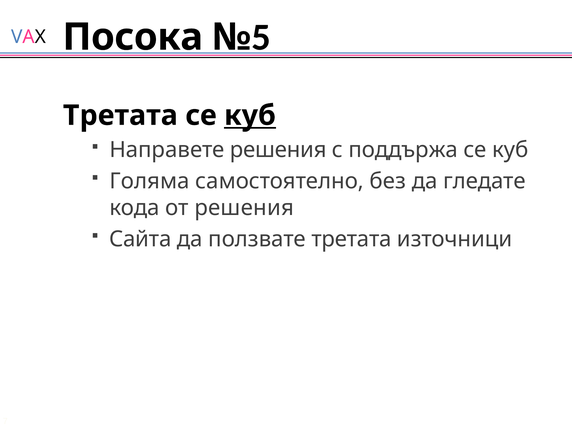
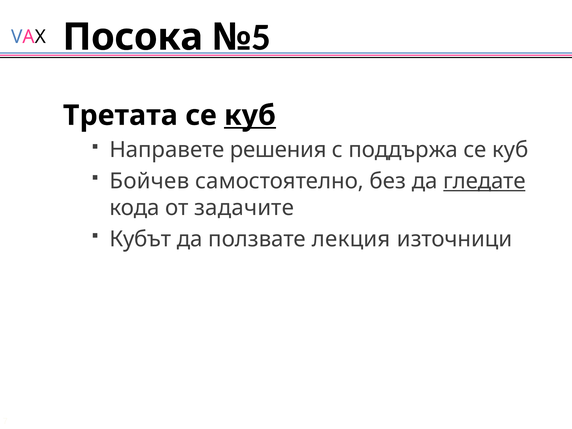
Голяма: Голяма -> Бойчев (149, 181)
гледате underline: none -> present (484, 181)
от решения: решения -> задачите (244, 208)
Сайта: Сайта -> Кубът (140, 239)
ползвате третата: третата -> лекция (351, 239)
